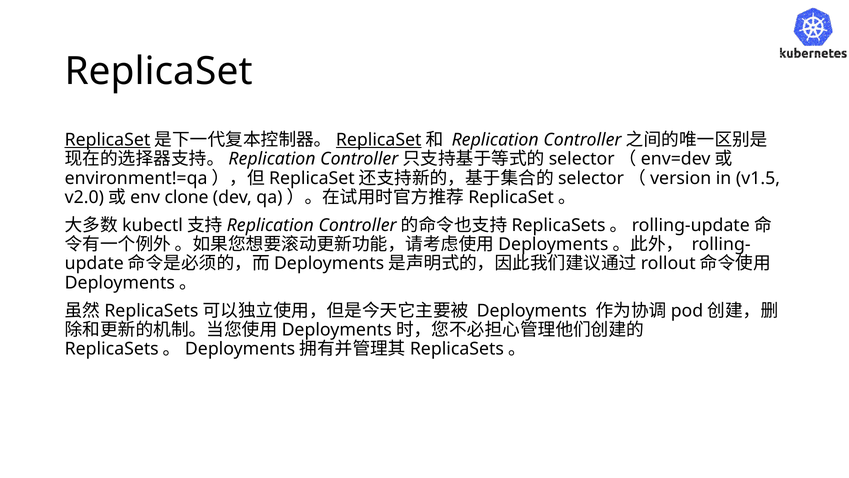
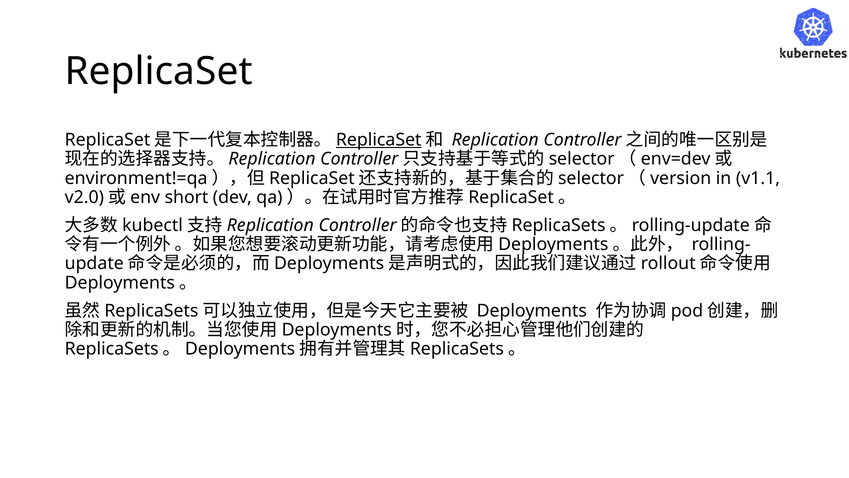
ReplicaSet underline: present -> none (107, 140)
v1.5: v1.5 -> v1.1 (758, 178)
clone: clone -> short (187, 197)
